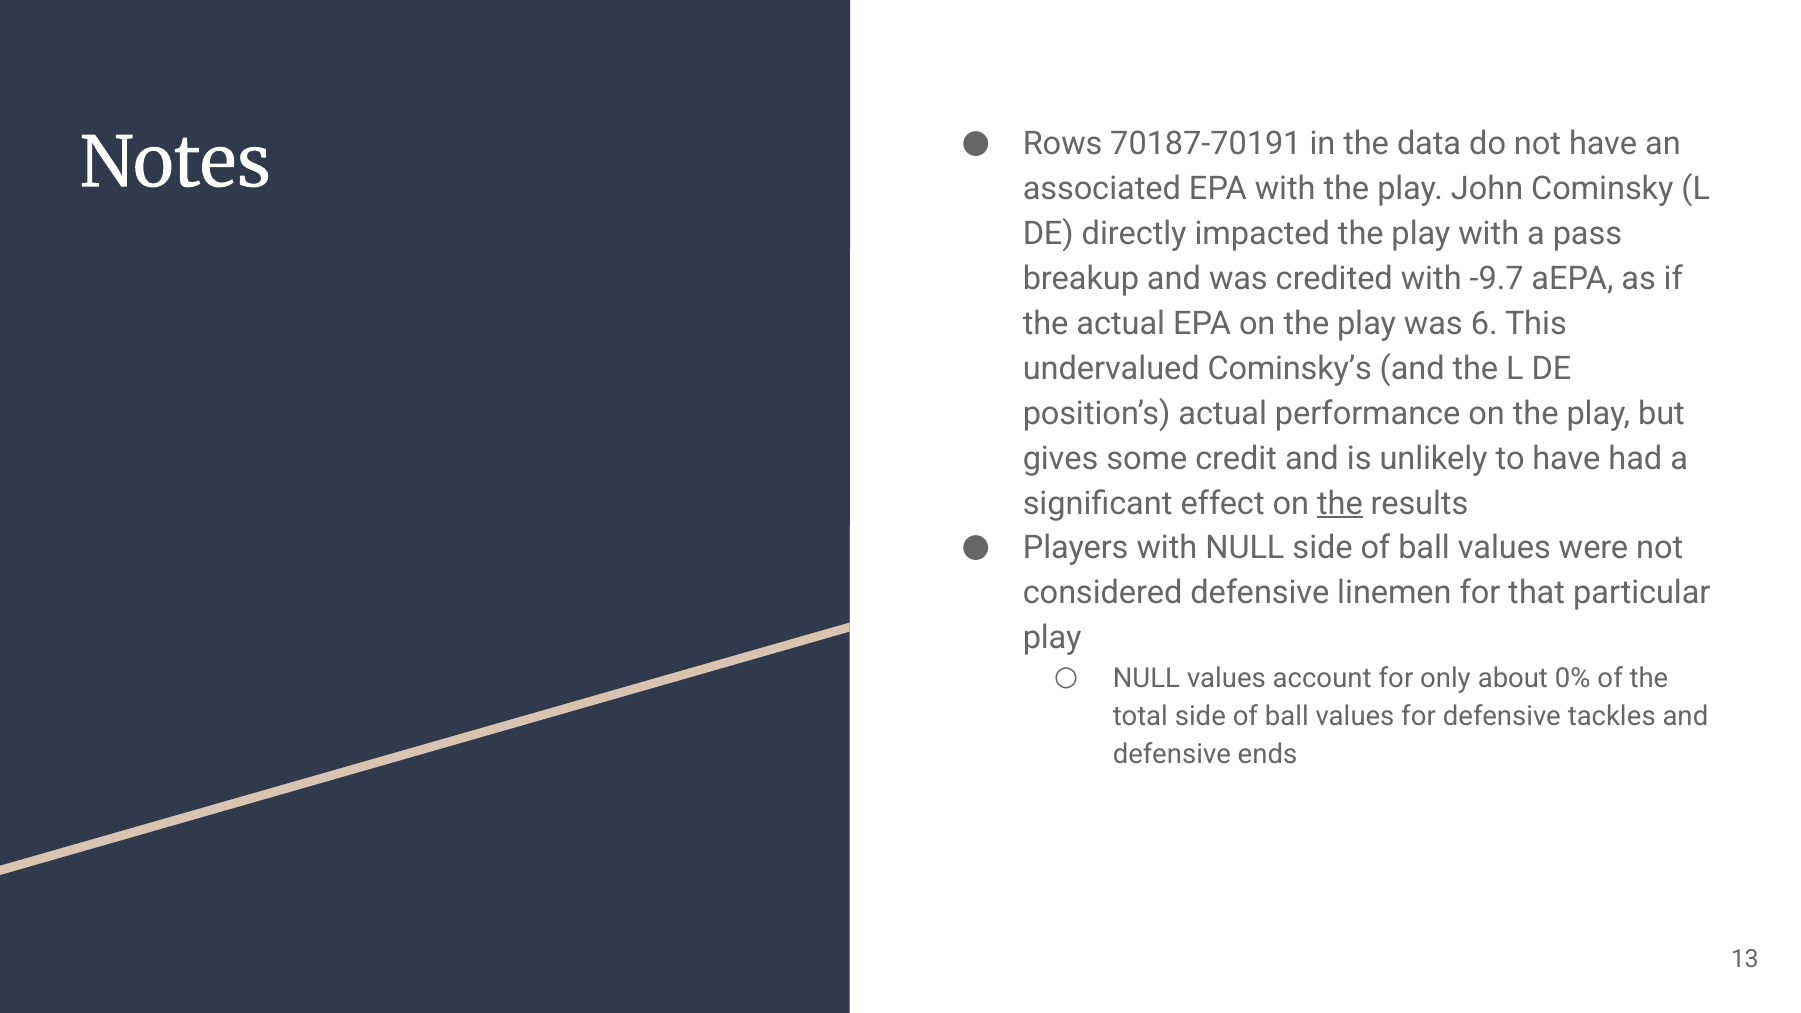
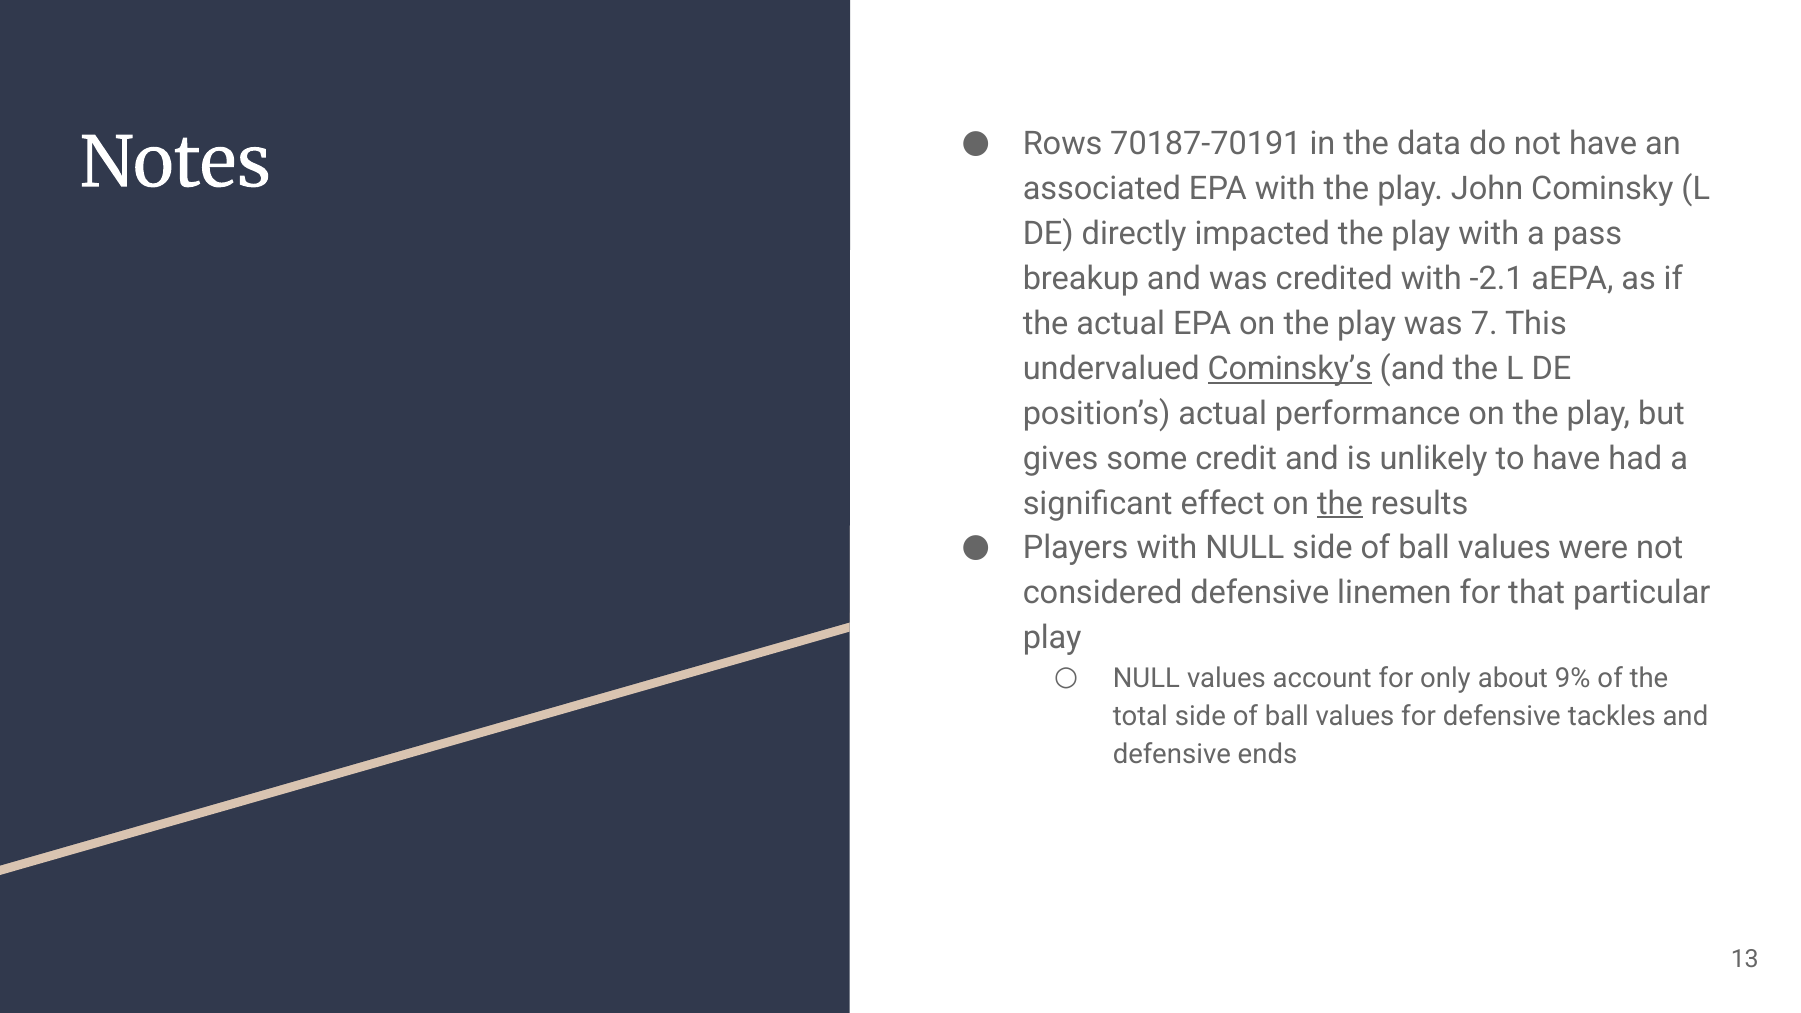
-9.7: -9.7 -> -2.1 (1497, 279)
6: 6 -> 7 (1484, 324)
Cominsky’s underline: none -> present (1290, 369)
0%: 0% -> 9% (1573, 679)
